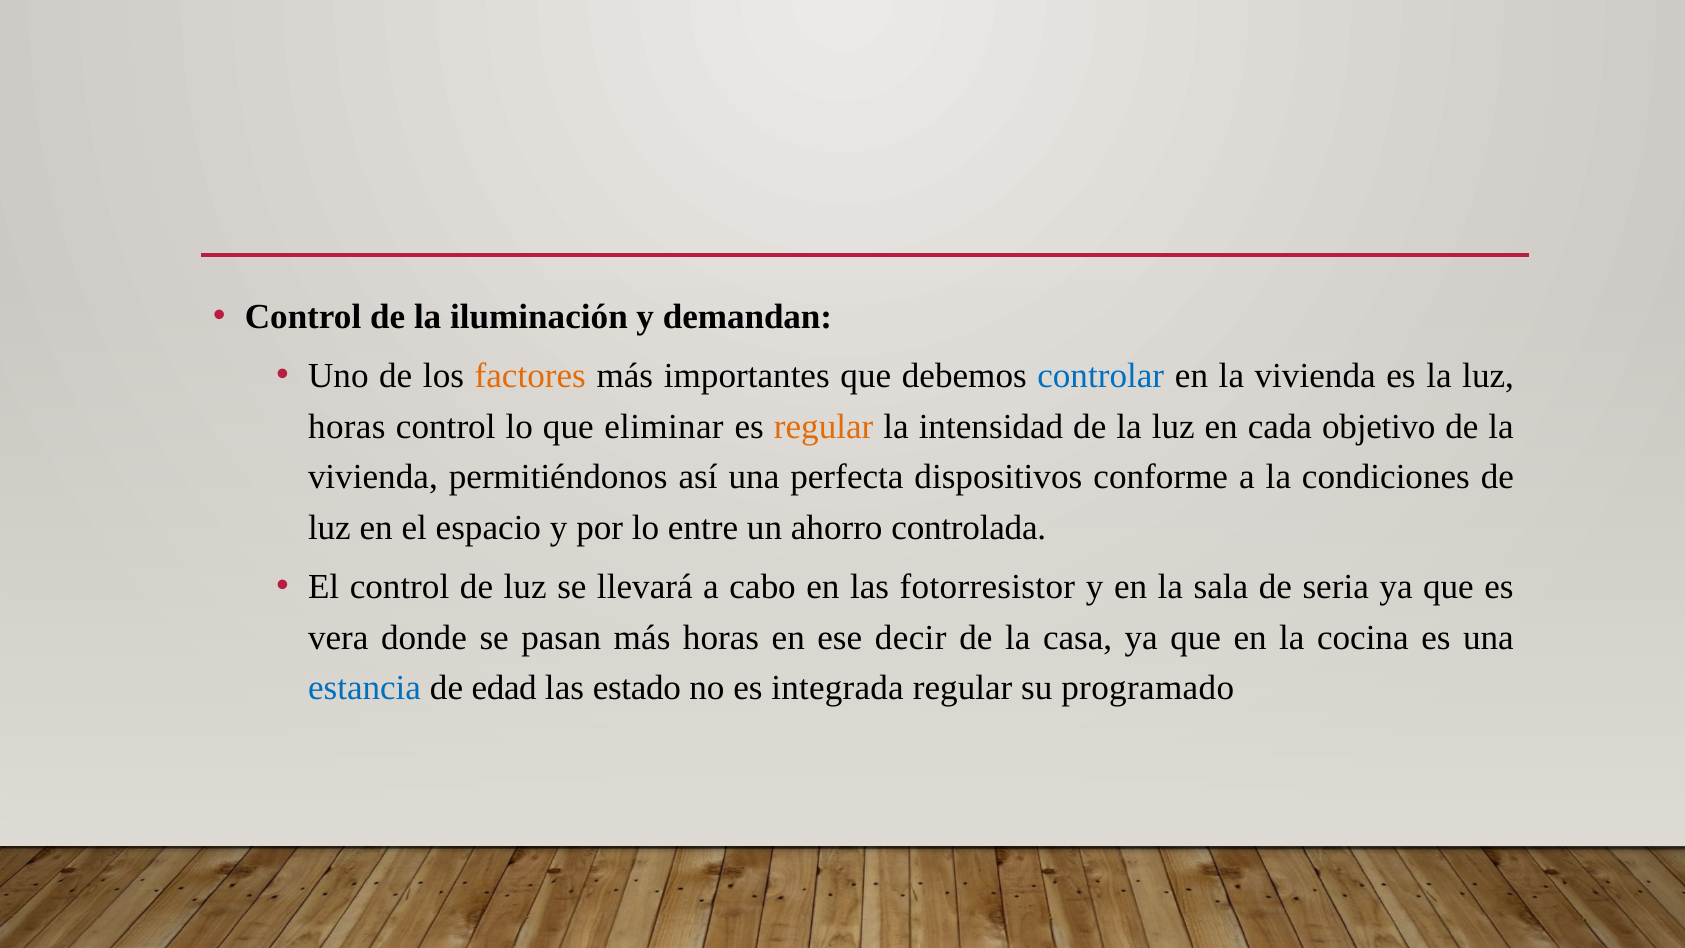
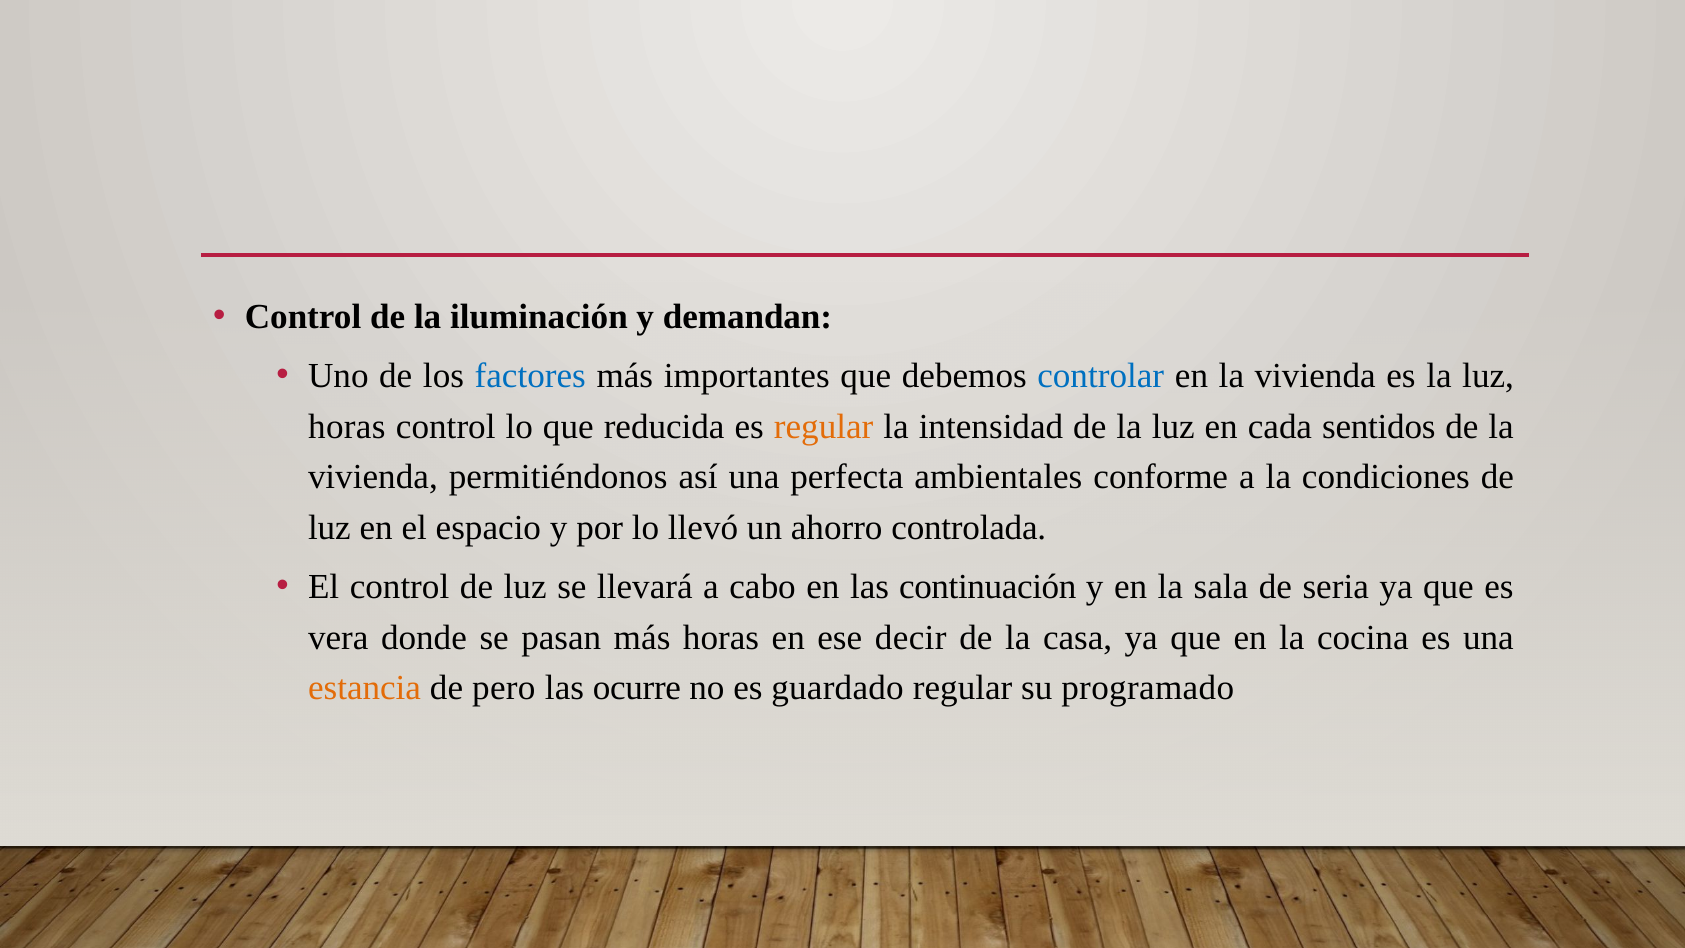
factores colour: orange -> blue (530, 376)
eliminar: eliminar -> reducida (664, 427)
objetivo: objetivo -> sentidos (1379, 427)
dispositivos: dispositivos -> ambientales (998, 477)
entre: entre -> llevó (703, 528)
fotorresistor: fotorresistor -> continuación (988, 587)
estancia colour: blue -> orange (365, 688)
edad: edad -> pero (504, 688)
estado: estado -> ocurre (637, 688)
integrada: integrada -> guardado (838, 688)
